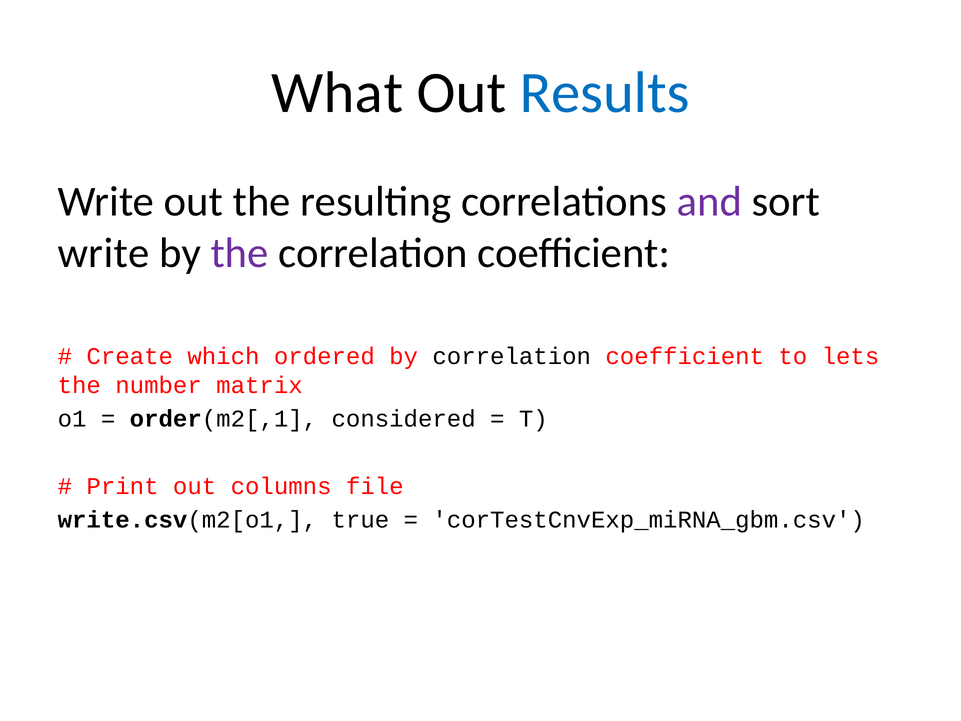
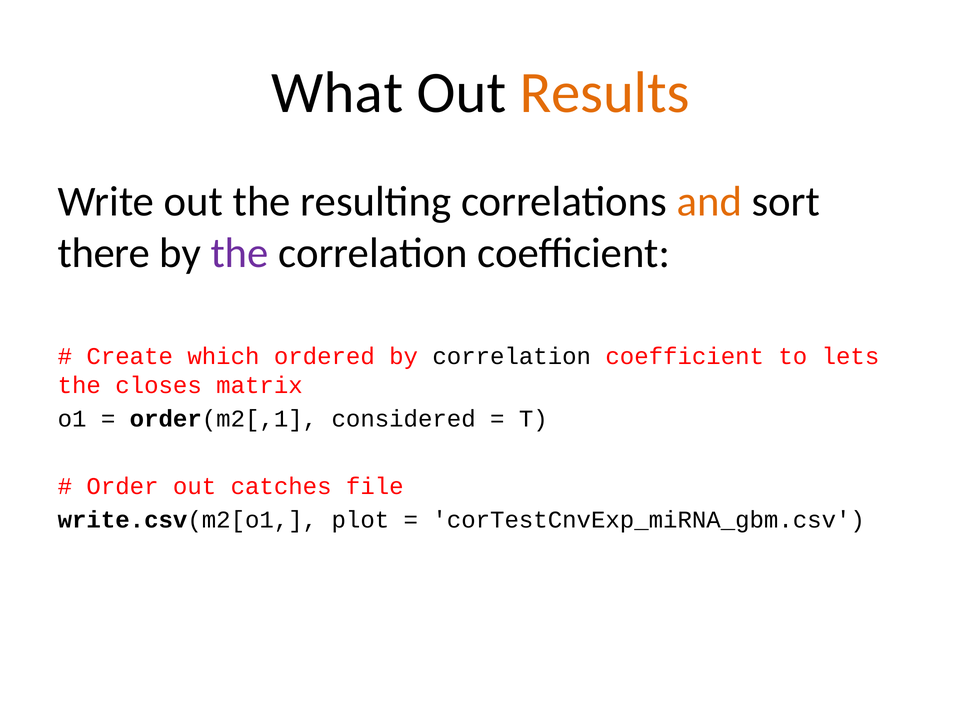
Results colour: blue -> orange (605, 93)
and colour: purple -> orange (709, 202)
write: write -> there (104, 253)
number: number -> closes (159, 385)
Print: Print -> Order (123, 486)
columns: columns -> catches (281, 486)
true: true -> plot (360, 520)
